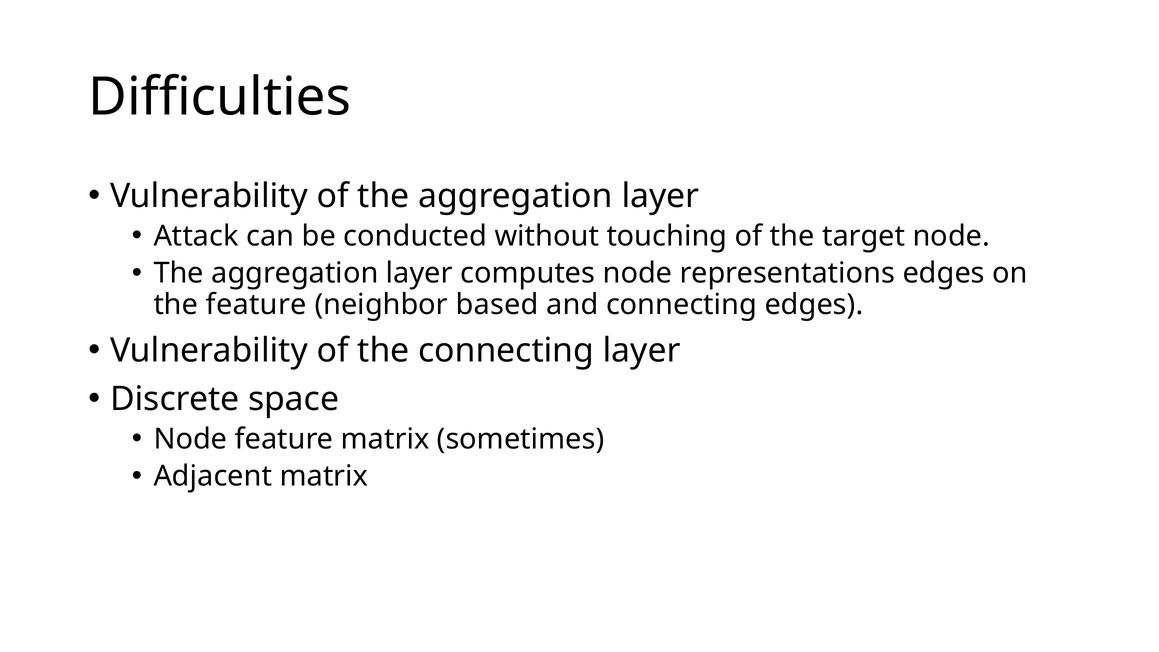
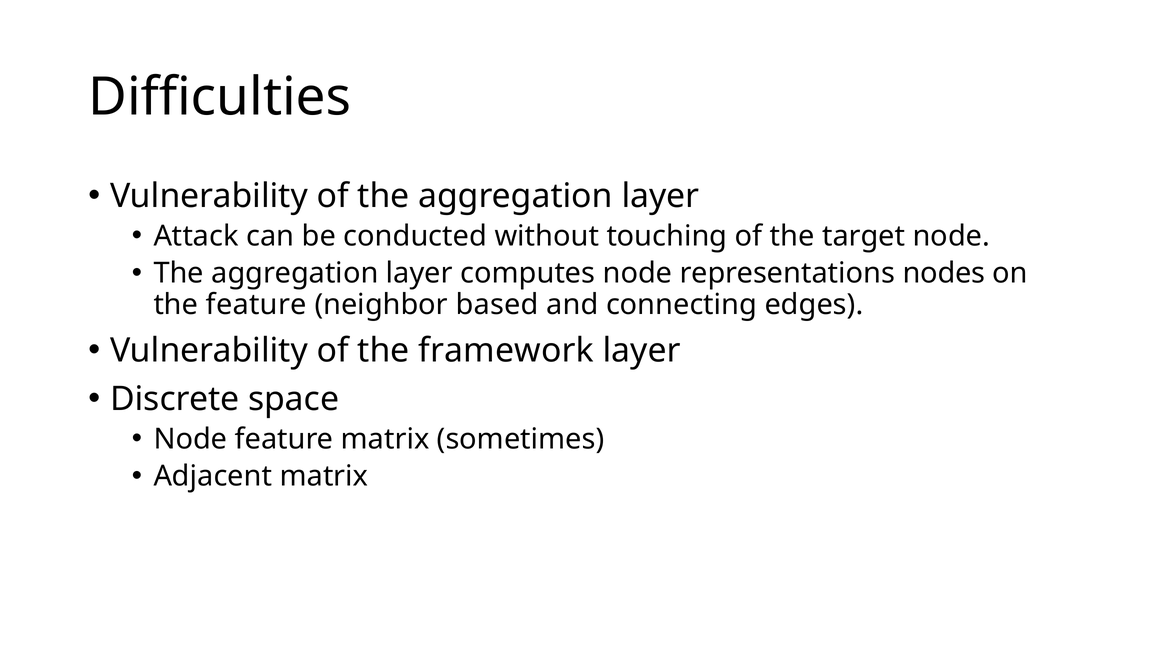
representations edges: edges -> nodes (944, 273)
the connecting: connecting -> framework (506, 350)
